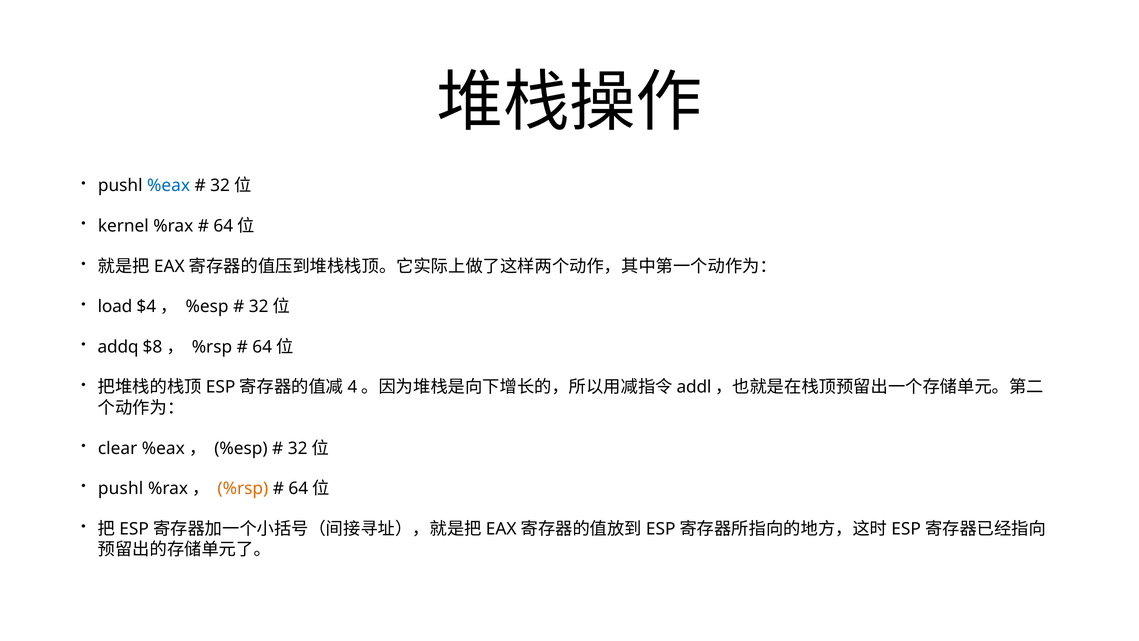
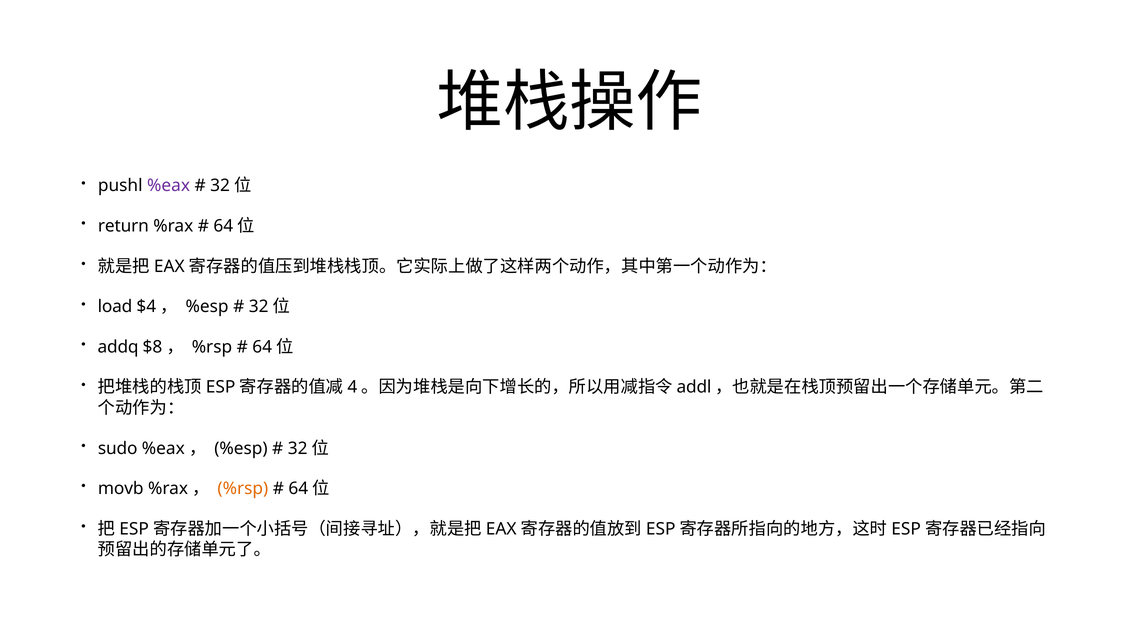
%eax colour: blue -> purple (169, 186)
kernel: kernel -> return (123, 226)
clear: clear -> sudo (118, 448)
pushl: pushl -> movb (121, 488)
